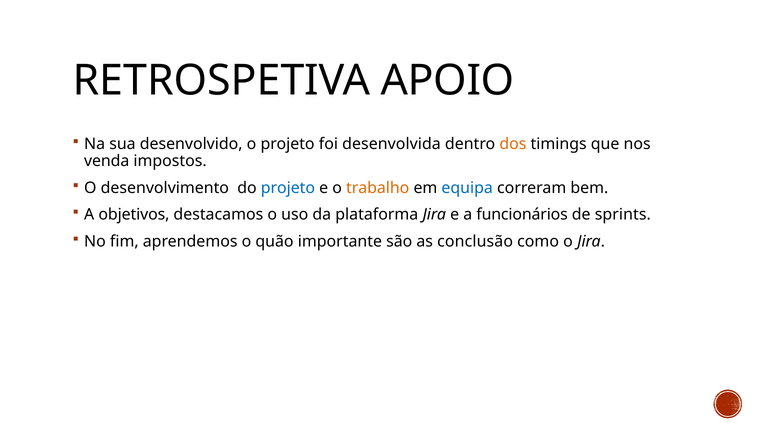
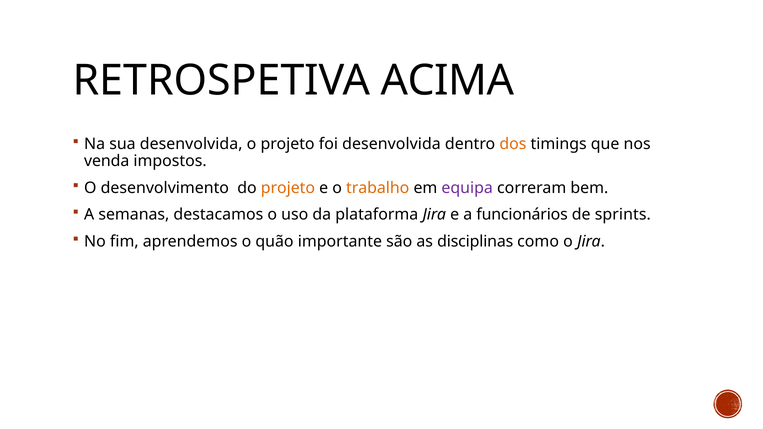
APOIO: APOIO -> ACIMA (448, 80)
sua desenvolvido: desenvolvido -> desenvolvida (191, 144)
projeto colour: blue -> orange (288, 188)
equipa colour: blue -> purple (467, 188)
objetivos: objetivos -> semanas (134, 215)
conclusão: conclusão -> disciplinas (475, 241)
